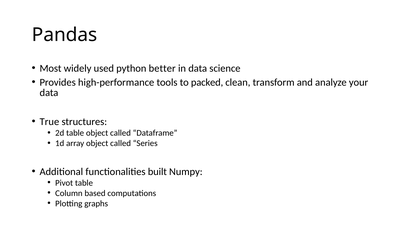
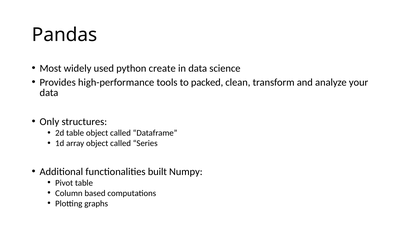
better: better -> create (162, 69)
True: True -> Only (49, 122)
